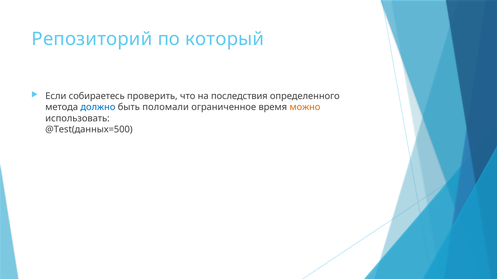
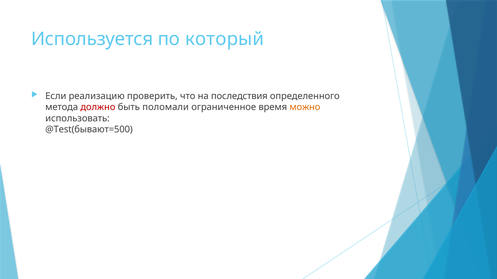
Репозиторий: Репозиторий -> Используется (92, 39)
собираетесь: собираетесь -> реализацию (97, 96)
должно colour: blue -> red (98, 107)
@Test(данных=500: @Test(данных=500 -> @Test(бывают=500 (89, 130)
